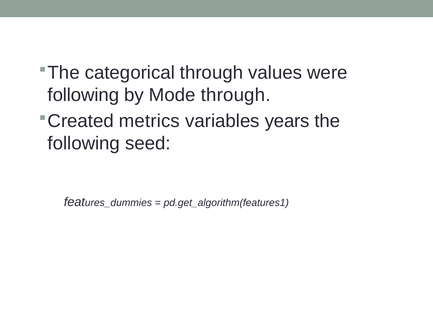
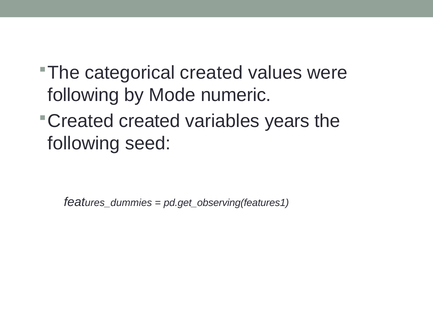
categorical through: through -> created (211, 73)
Mode through: through -> numeric (236, 95)
metrics: metrics -> created (150, 121)
pd.get_algorithm(features1: pd.get_algorithm(features1 -> pd.get_observing(features1 (226, 203)
